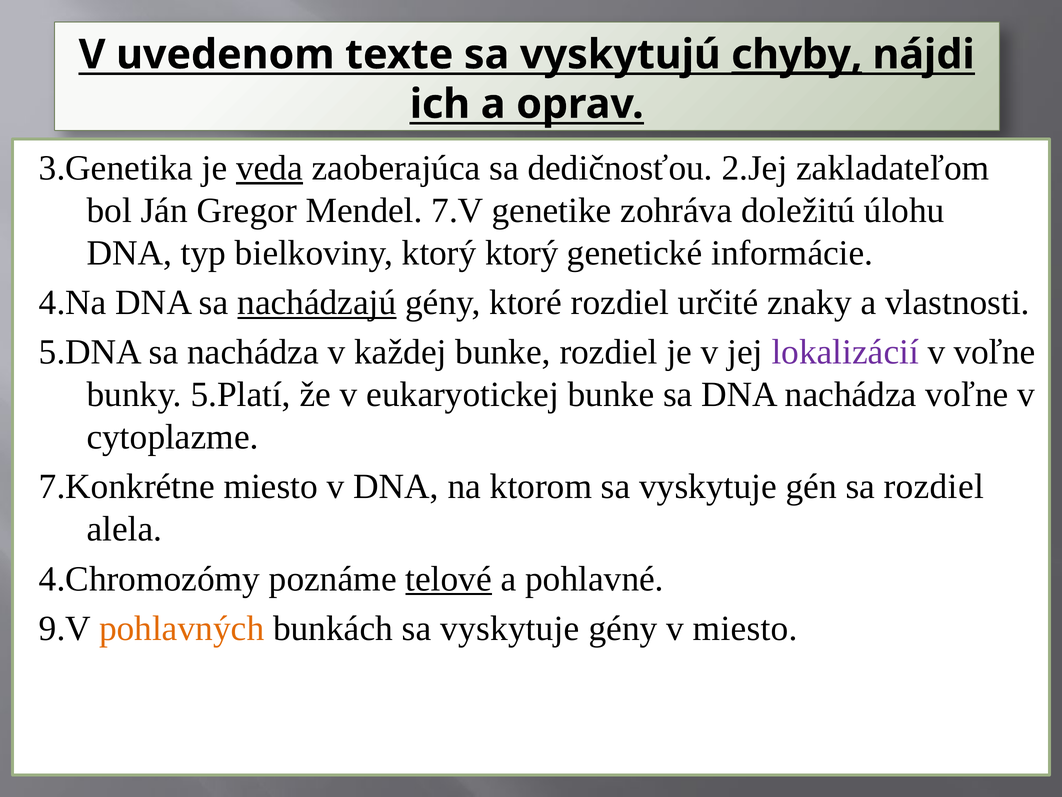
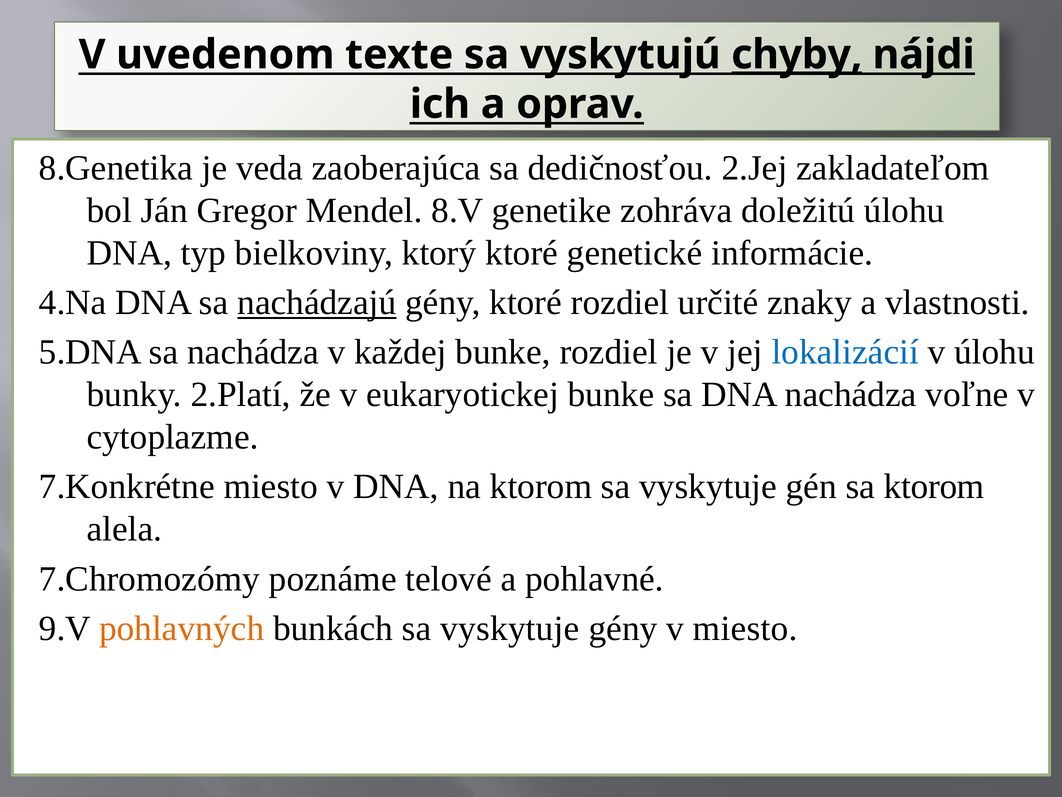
3.Genetika: 3.Genetika -> 8.Genetika (116, 168)
veda underline: present -> none (270, 168)
7.V: 7.V -> 8.V (457, 210)
ktorý ktorý: ktorý -> ktoré (522, 253)
lokalizácií colour: purple -> blue (845, 352)
v voľne: voľne -> úlohu (994, 352)
5.Platí: 5.Platí -> 2.Platí (241, 394)
sa rozdiel: rozdiel -> ktorom (934, 486)
4.Chromozómy: 4.Chromozómy -> 7.Chromozómy (149, 579)
telové underline: present -> none (449, 579)
